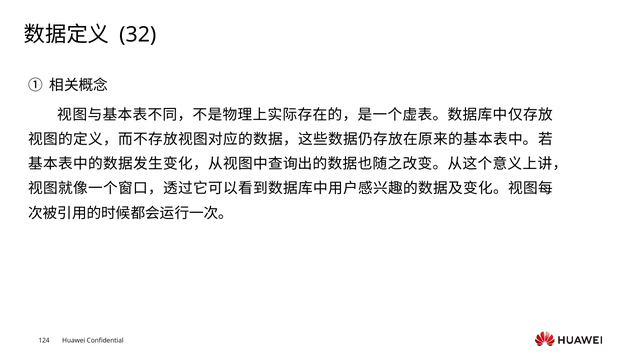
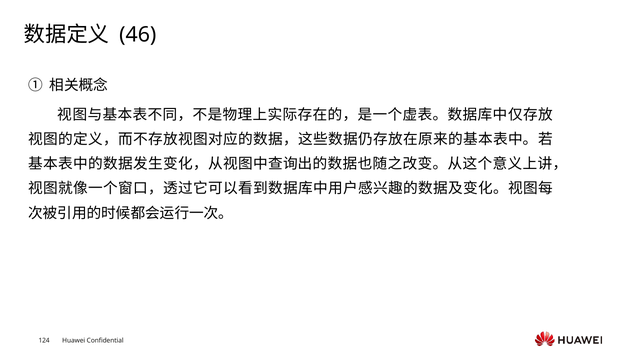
32: 32 -> 46 (138, 35)
